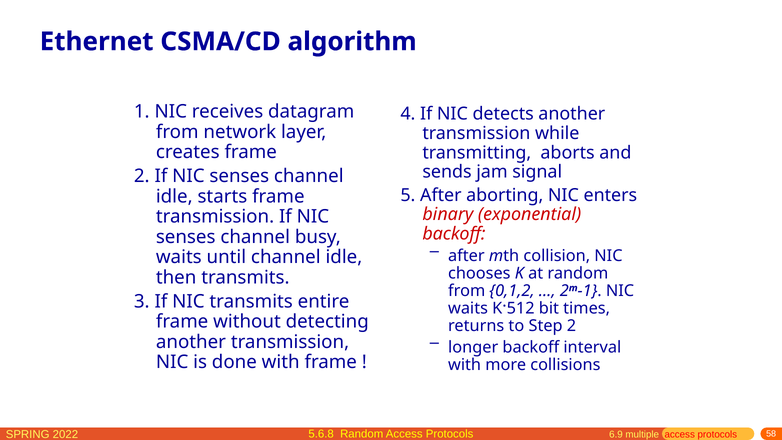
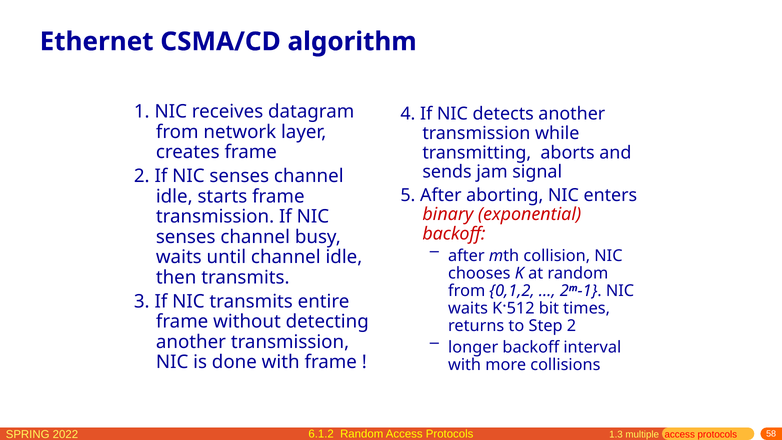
5.6.8: 5.6.8 -> 6.1.2 (321, 434)
6.9: 6.9 -> 1.3 (616, 434)
